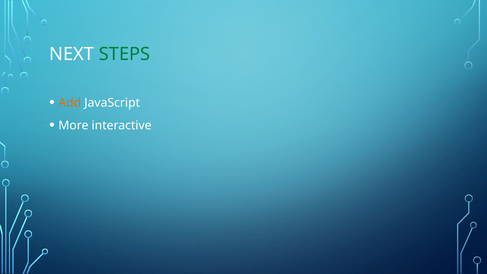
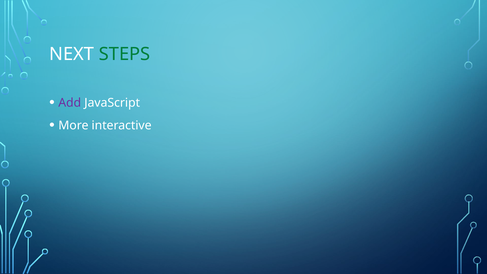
Add colour: orange -> purple (70, 103)
